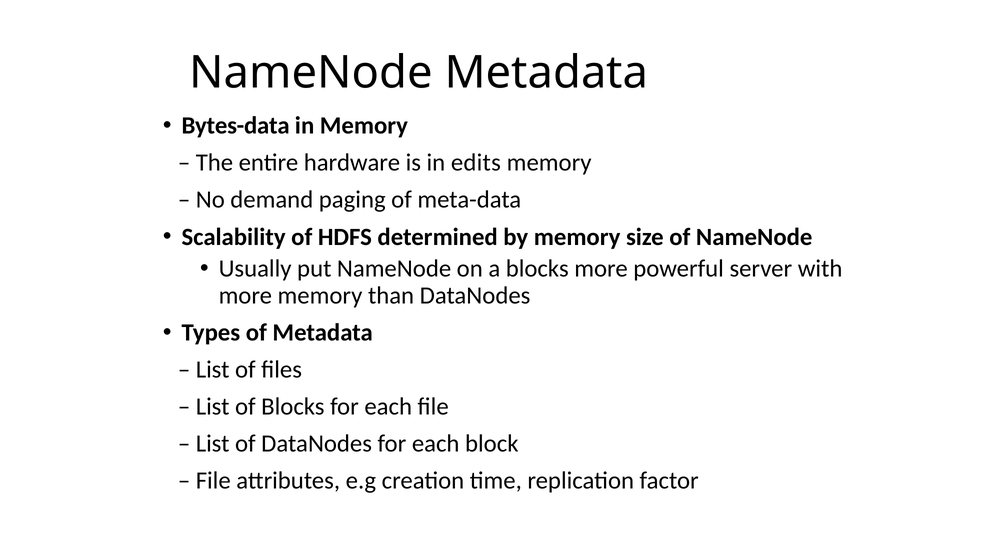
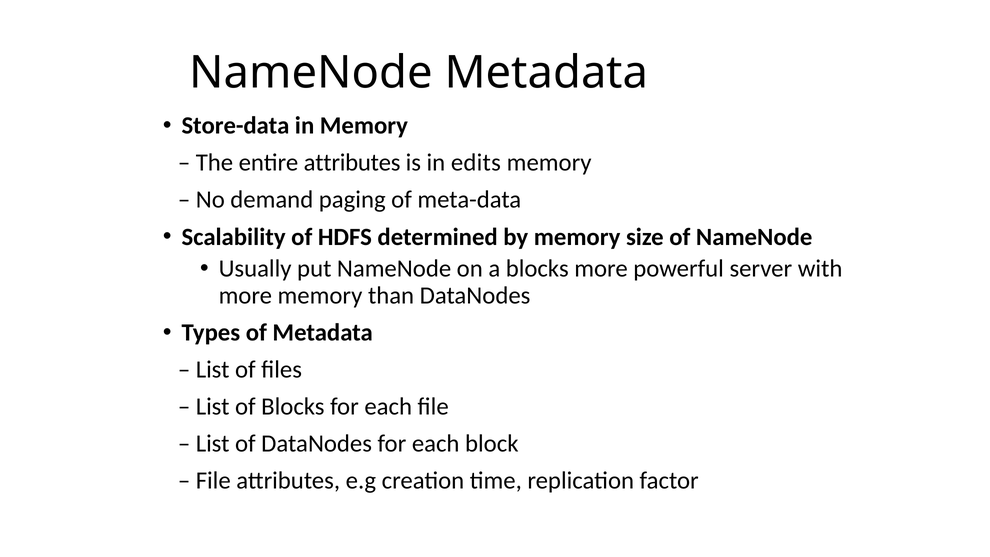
Bytes-data: Bytes-data -> Store-data (235, 126)
entire hardware: hardware -> attributes (352, 163)
